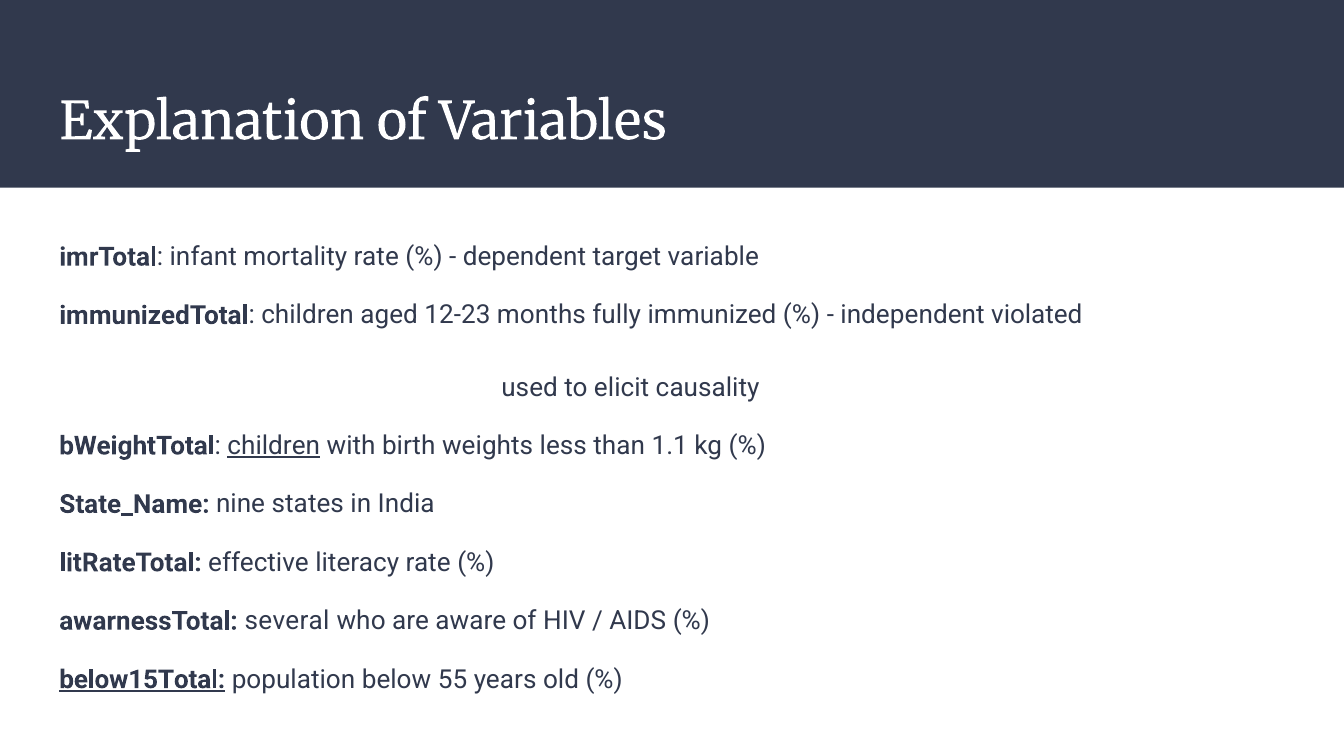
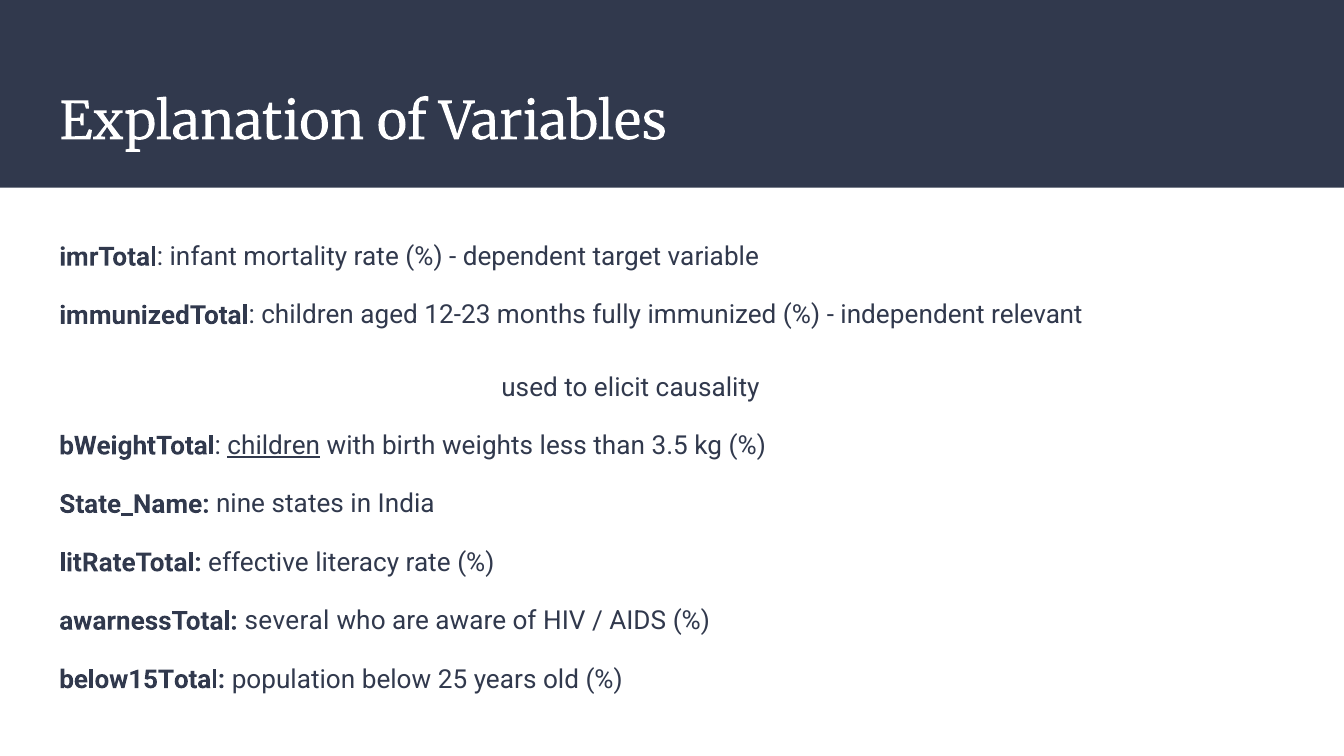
violated: violated -> relevant (1037, 315)
1.1: 1.1 -> 3.5 (670, 446)
below15Total underline: present -> none (142, 680)
55: 55 -> 25 (453, 680)
